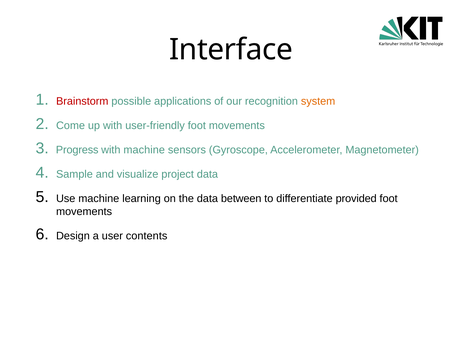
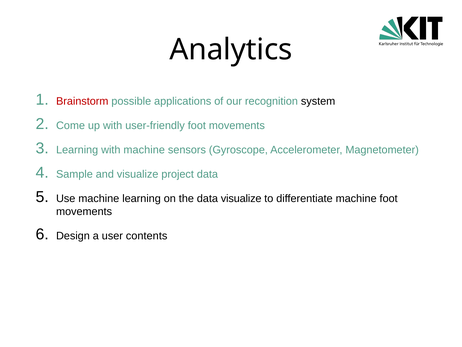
Interface: Interface -> Analytics (231, 49)
system colour: orange -> black (318, 101)
Progress: Progress -> Learning (77, 150)
data between: between -> visualize (241, 198)
differentiate provided: provided -> machine (356, 198)
